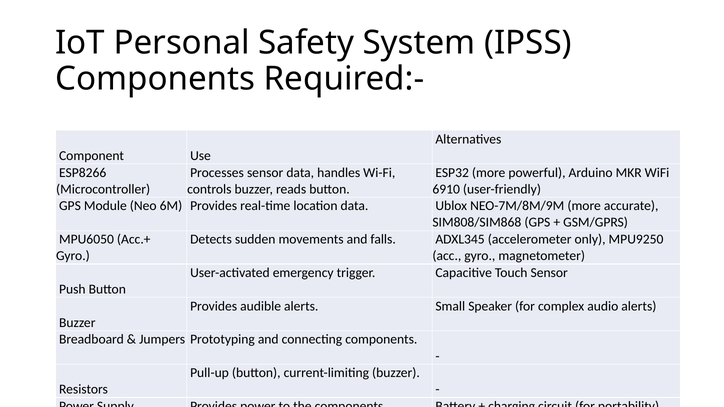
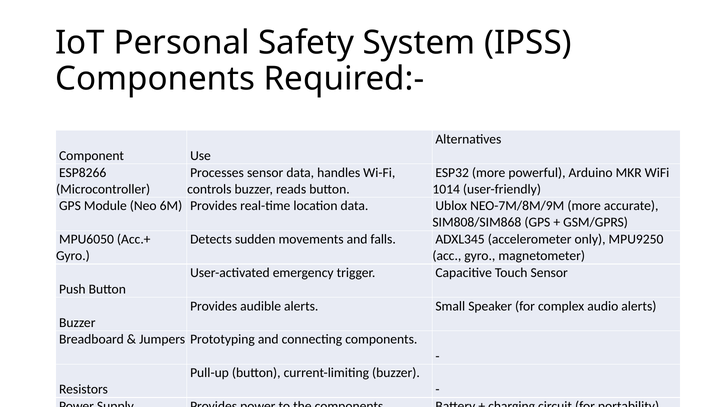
6910: 6910 -> 1014 (446, 189)
